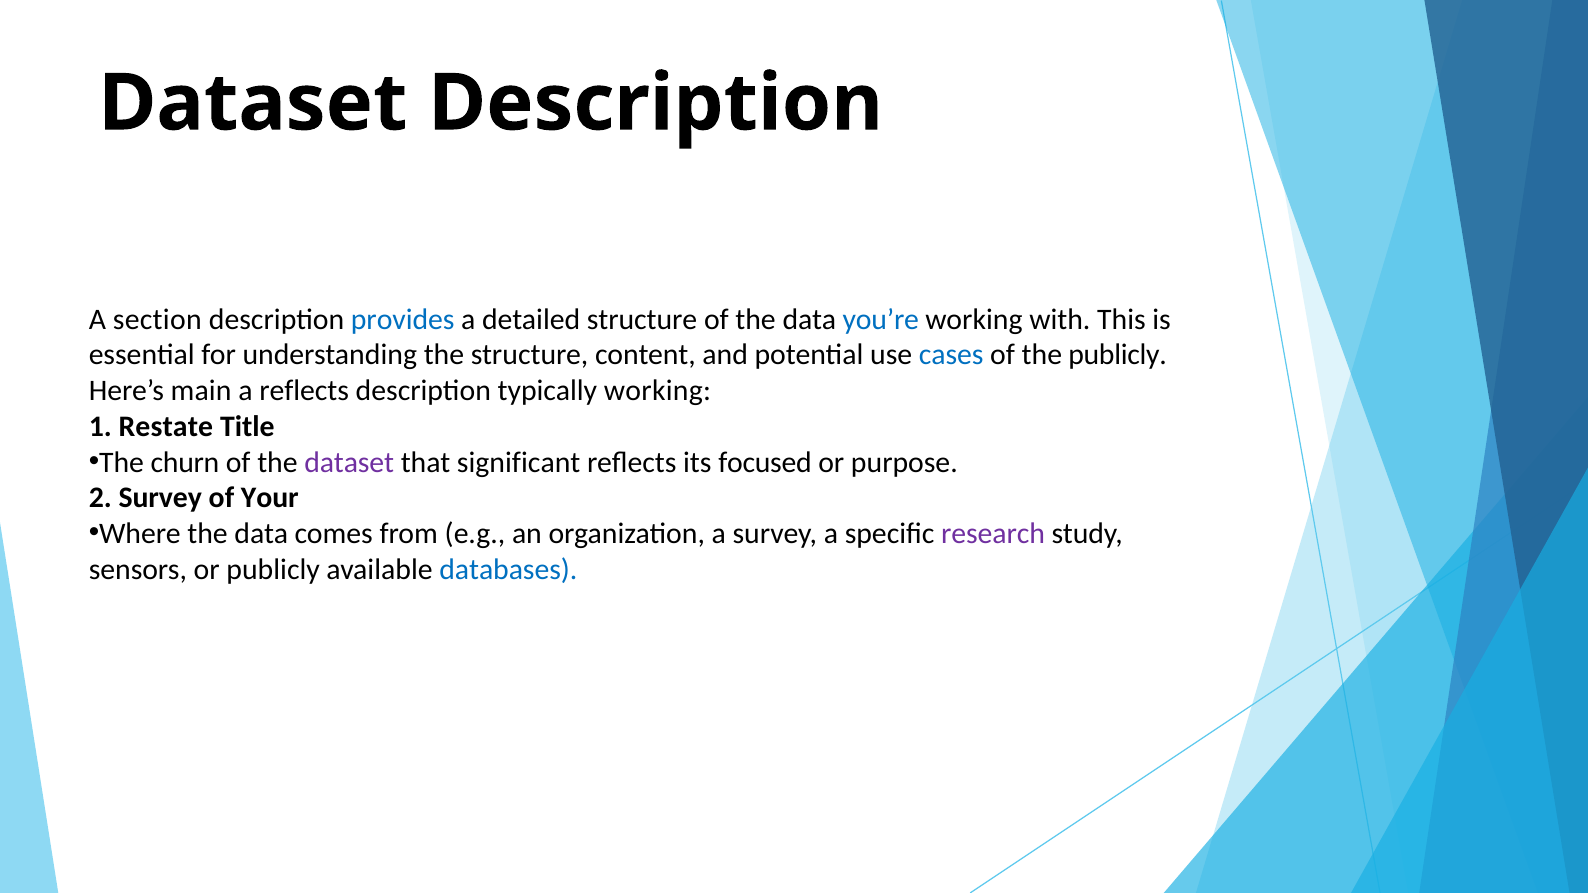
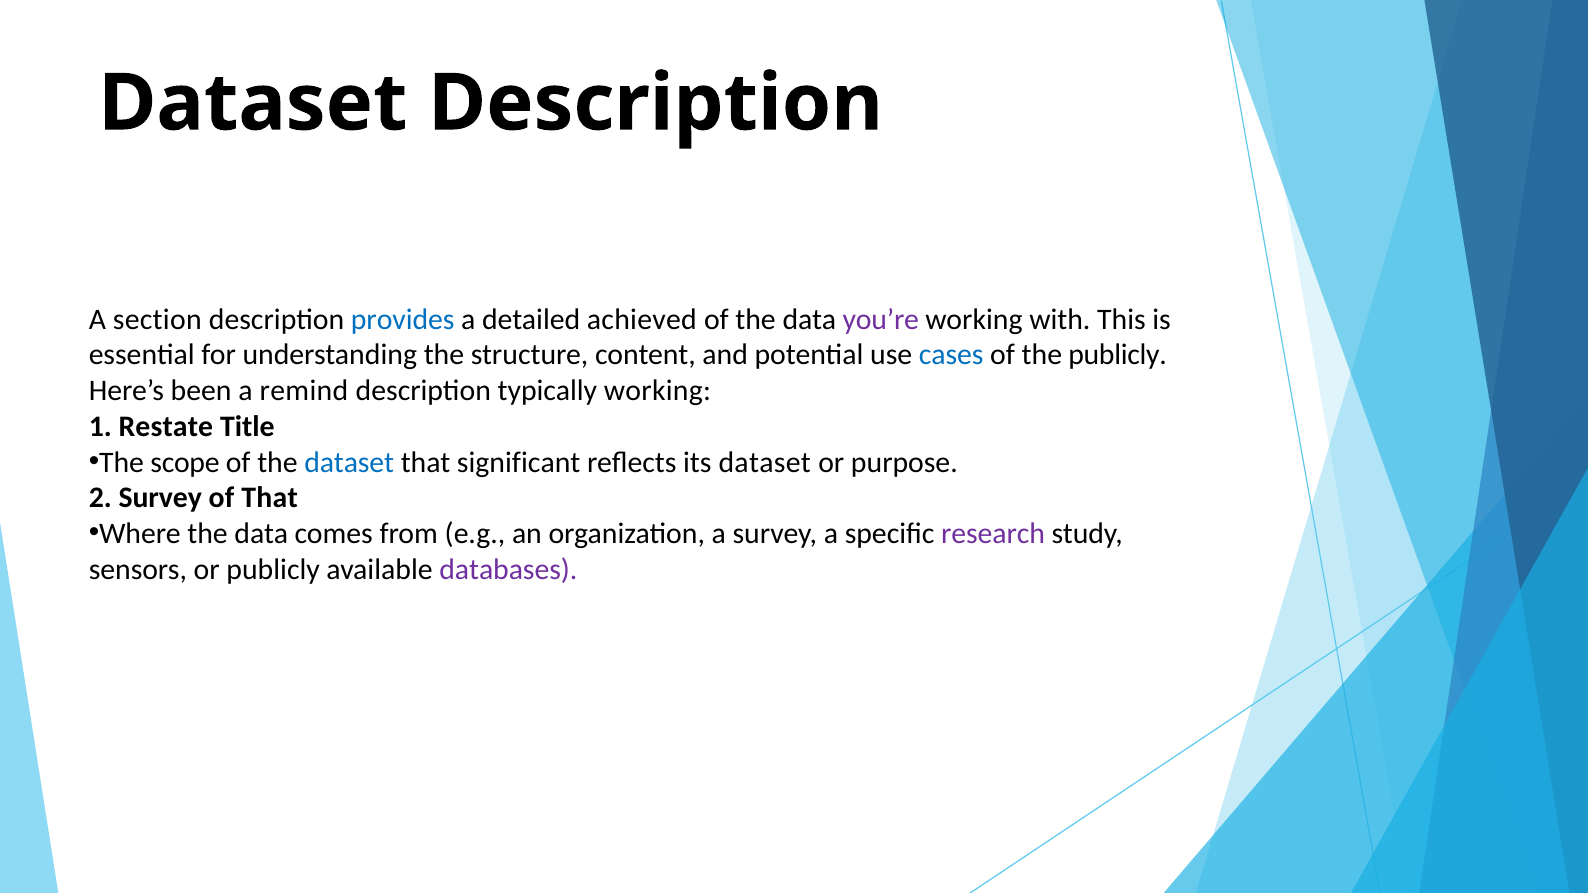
detailed structure: structure -> achieved (642, 320)
you’re colour: blue -> purple (881, 320)
main: main -> been (201, 391)
a reflects: reflects -> remind (304, 391)
churn: churn -> scope (185, 462)
dataset colour: purple -> blue (349, 462)
its focused: focused -> dataset (765, 462)
of Your: Your -> That (270, 498)
databases colour: blue -> purple (508, 570)
